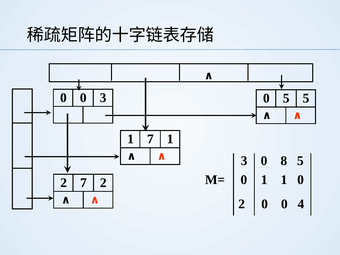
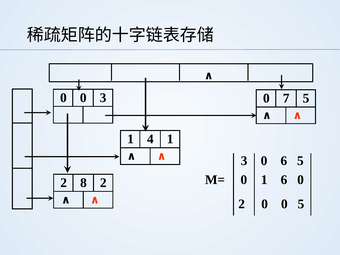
0 5: 5 -> 7 (286, 98)
1 7: 7 -> 4 (150, 139)
0 8: 8 -> 6 (284, 161)
1 1: 1 -> 6 (284, 180)
2 7: 7 -> 8 (83, 183)
0 4: 4 -> 5 (301, 204)
